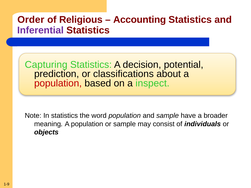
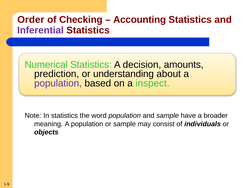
Religious: Religious -> Checking (81, 20)
Capturing: Capturing -> Numerical (46, 65)
potential: potential -> amounts (184, 65)
classifications: classifications -> understanding (123, 74)
population colour: red -> purple (58, 83)
